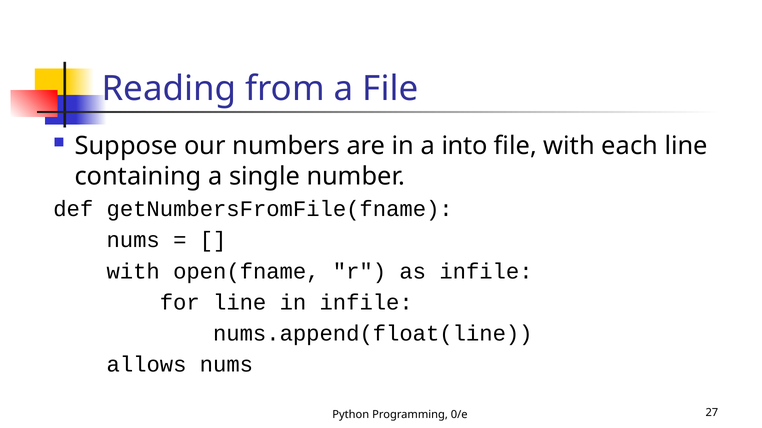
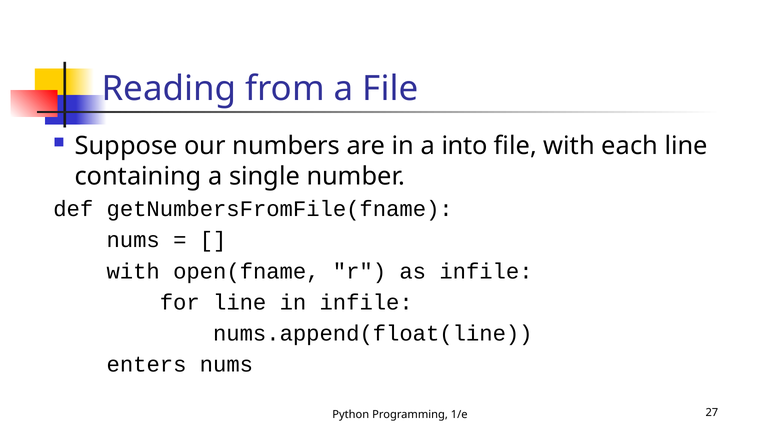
allows: allows -> enters (147, 365)
0/e: 0/e -> 1/e (459, 415)
